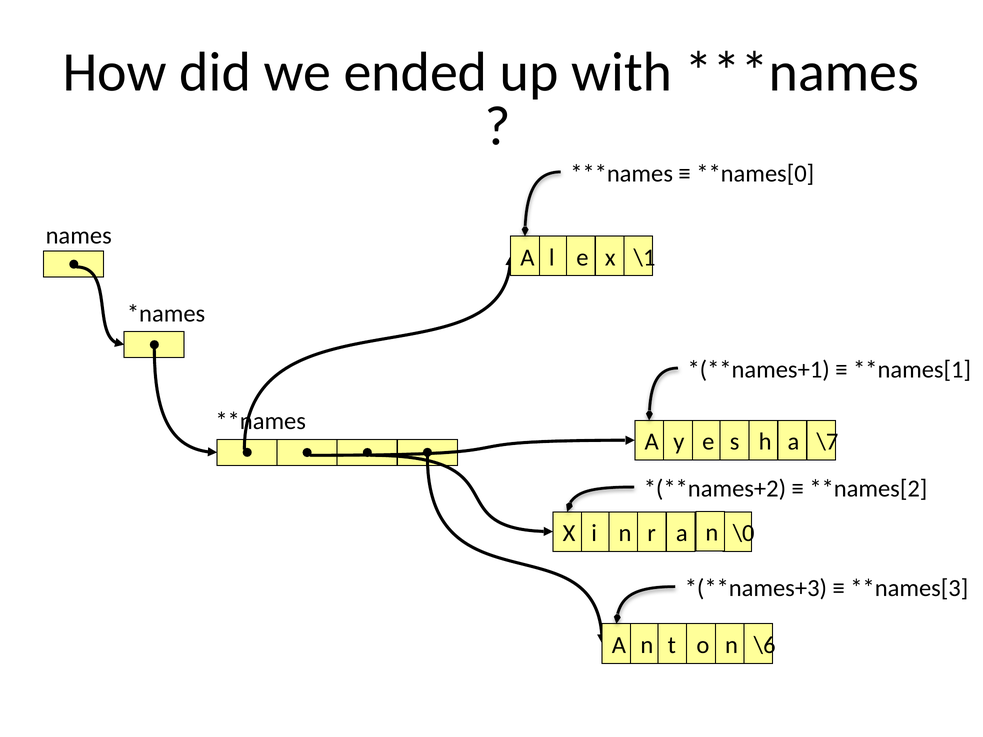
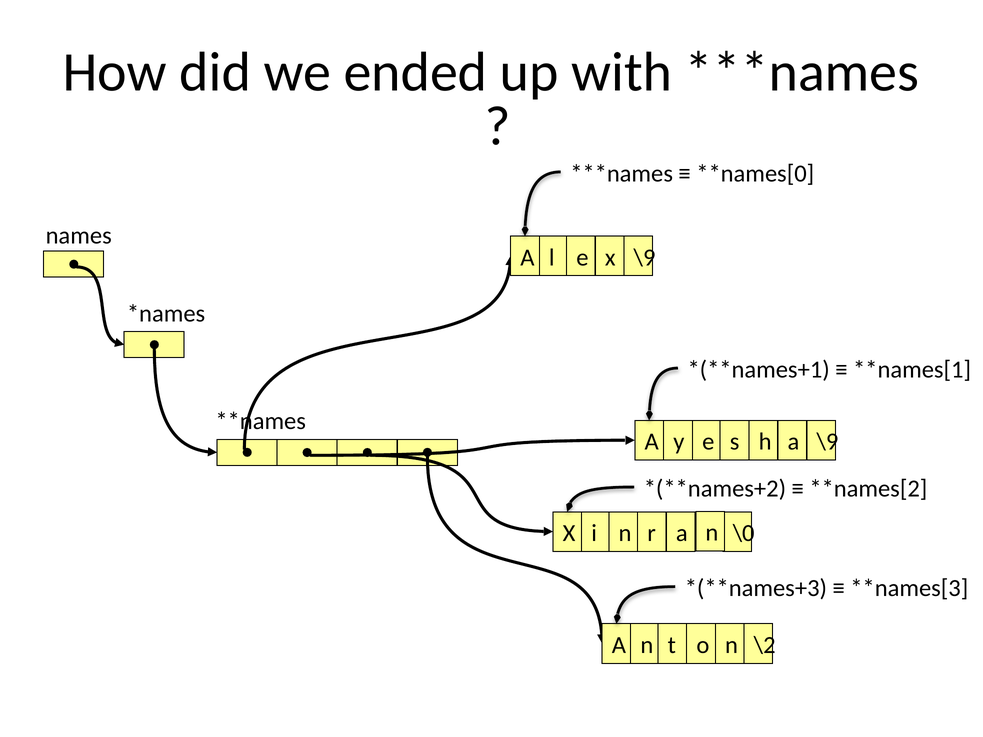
x \1: \1 -> \9 (645, 258)
s \7: \7 -> \9 (827, 442)
\6: \6 -> \2 (765, 645)
